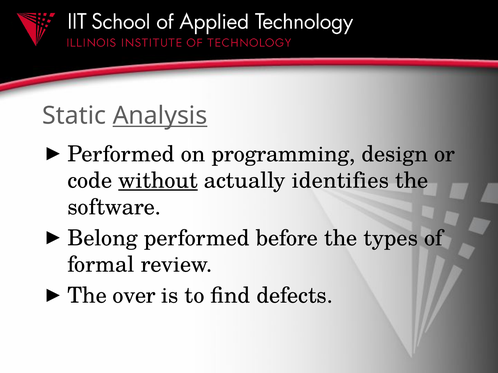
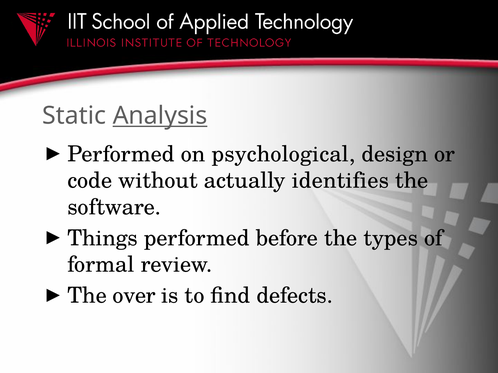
programming: programming -> psychological (283, 154)
without underline: present -> none (158, 181)
Belong: Belong -> Things (103, 238)
